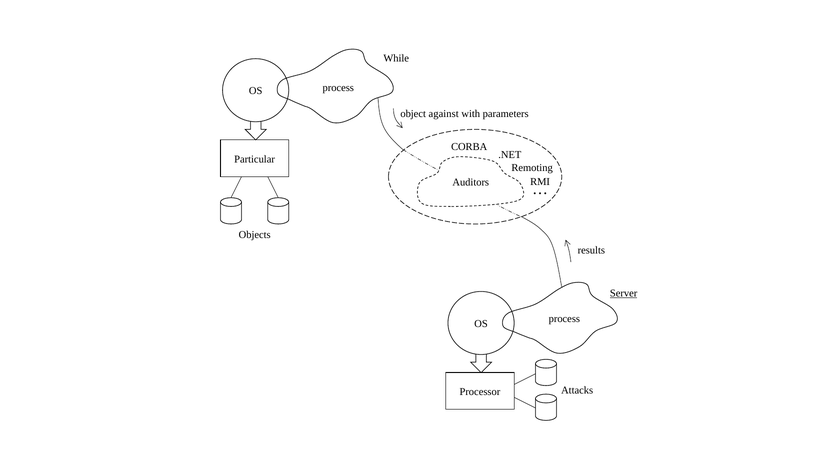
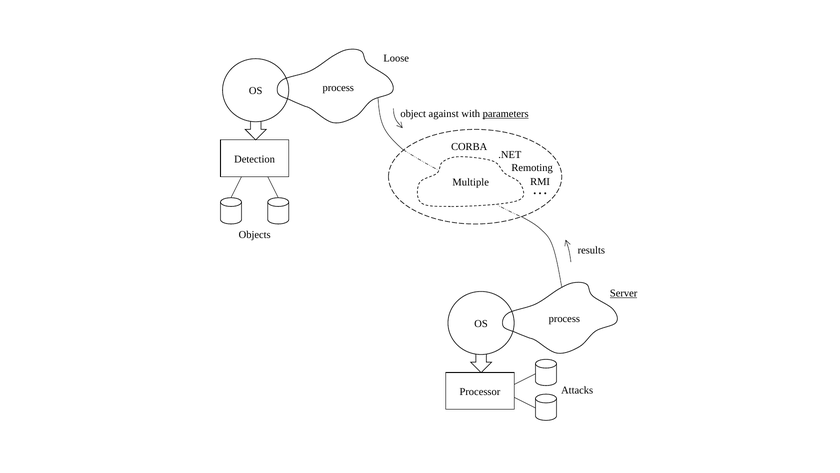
While: While -> Loose (396, 58)
parameters underline: none -> present (506, 114)
Particular: Particular -> Detection (255, 159)
Auditors: Auditors -> Multiple (471, 182)
